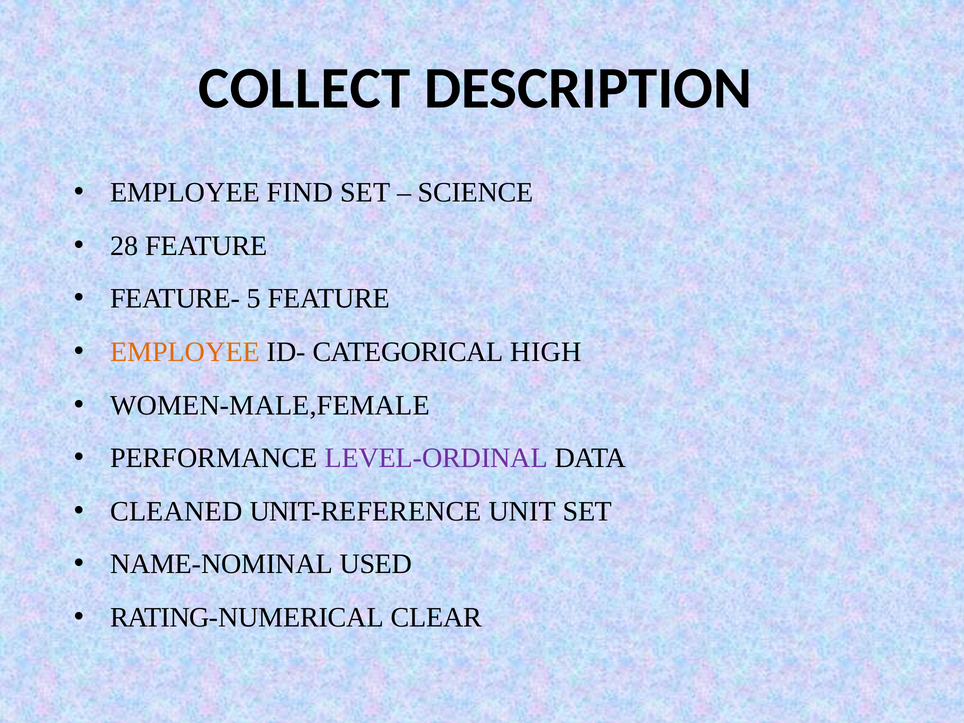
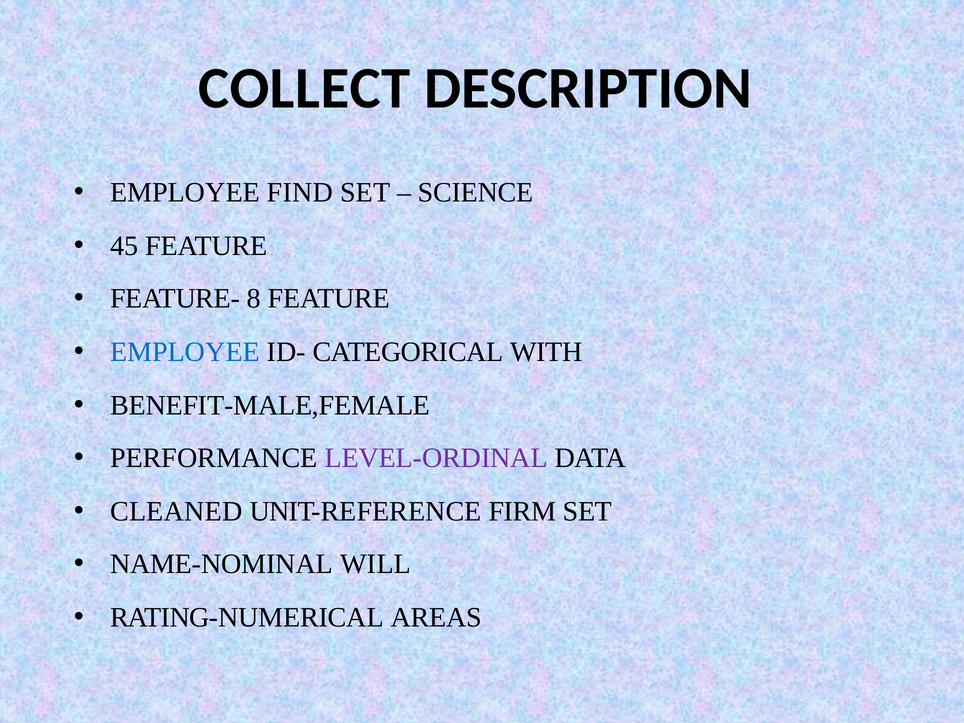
28: 28 -> 45 (124, 246)
5: 5 -> 8 (254, 298)
EMPLOYEE colour: orange -> blue (185, 352)
HIGH: HIGH -> WITH (546, 352)
WOMEN-MALE,FEMALE: WOMEN-MALE,FEMALE -> BENEFIT-MALE,FEMALE (270, 405)
UNIT: UNIT -> FIRM (522, 511)
USED: USED -> WILL (376, 564)
CLEAR: CLEAR -> AREAS (436, 617)
